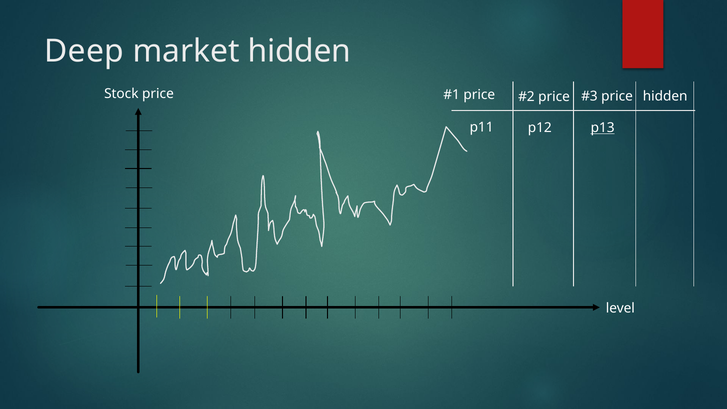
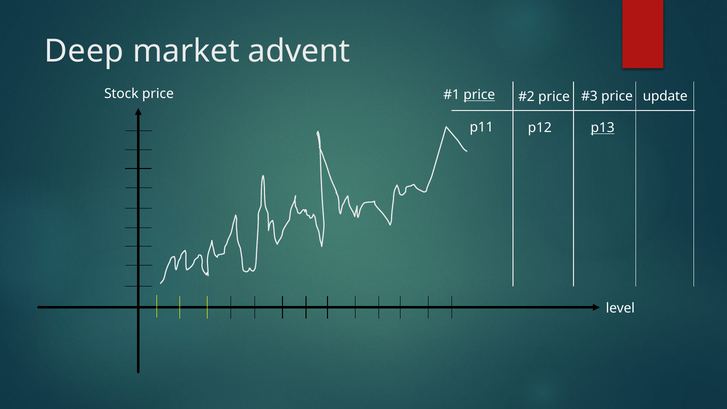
market hidden: hidden -> advent (299, 51)
price underline: none -> present (479, 95)
price hidden: hidden -> update (665, 96)
